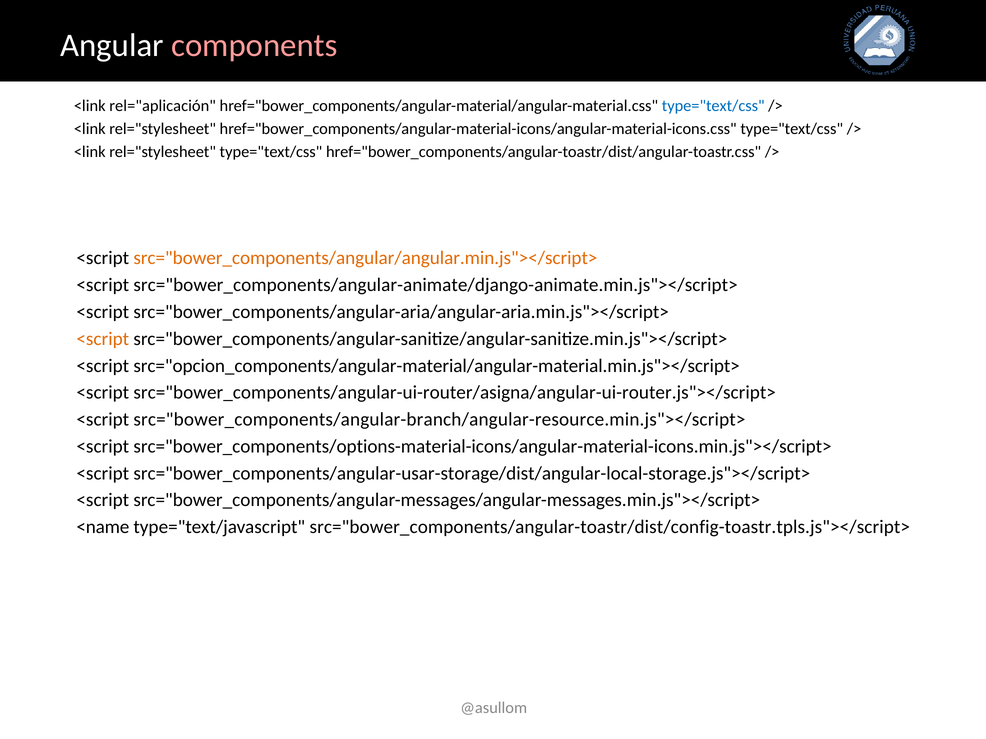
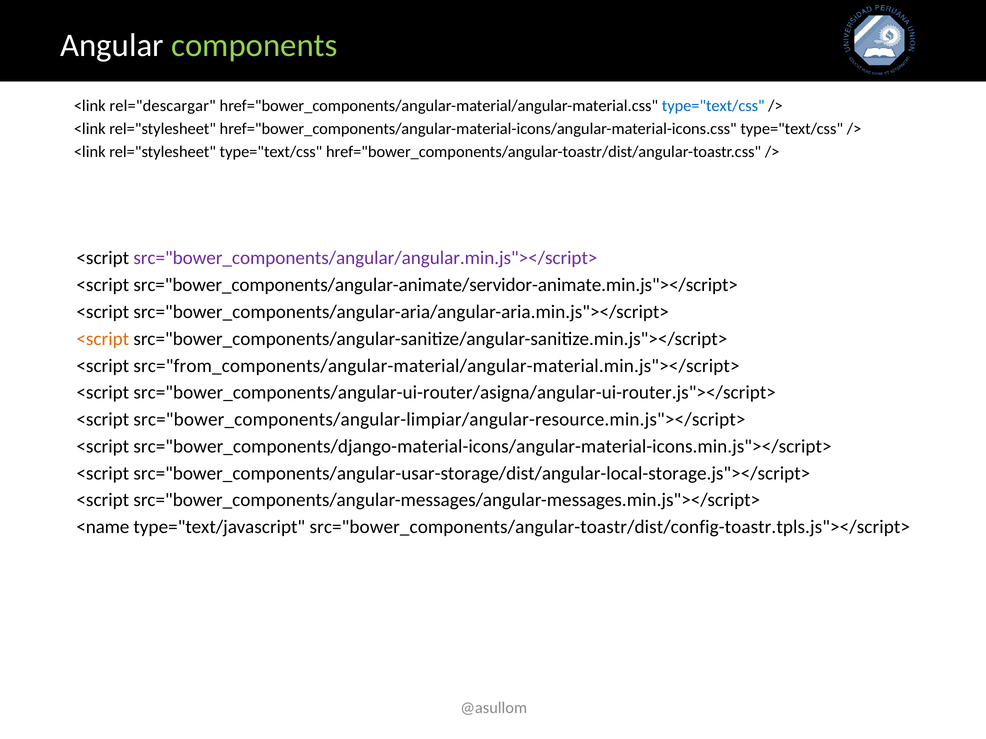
components colour: pink -> light green (255, 45)
rel="aplicación: rel="aplicación -> rel="descargar (163, 106)
src="bower_components/angular/angular.min.js"></script> colour: orange -> purple (365, 258)
src="bower_components/angular-animate/django-animate.min.js"></script>: src="bower_components/angular-animate/django-animate.min.js"></script> -> src="bower_components/angular-animate/servidor-animate.min.js"></script> (436, 285)
src="opcion_components/angular-material/angular-material.min.js"></script>: src="opcion_components/angular-material/angular-material.min.js"></script> -> src="from_components/angular-material/angular-material.min.js"></script> (436, 366)
src="bower_components/angular-branch/angular-resource.min.js"></script>: src="bower_components/angular-branch/angular-resource.min.js"></script> -> src="bower_components/angular-limpiar/angular-resource.min.js"></script> (439, 420)
src="bower_components/options-material-icons/angular-material-icons.min.js"></script>: src="bower_components/options-material-icons/angular-material-icons.min.js"></script> -> src="bower_components/django-material-icons/angular-material-icons.min.js"></script> (483, 447)
